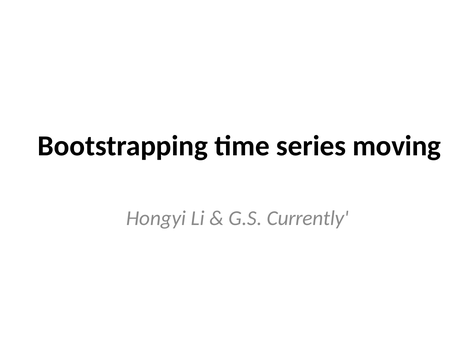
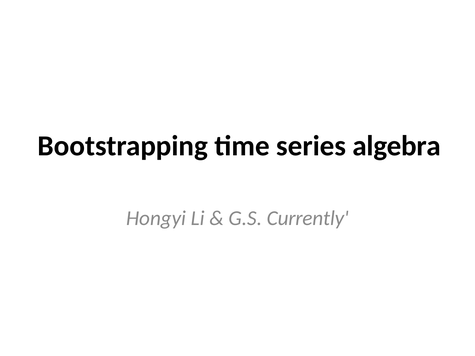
moving: moving -> algebra (397, 146)
